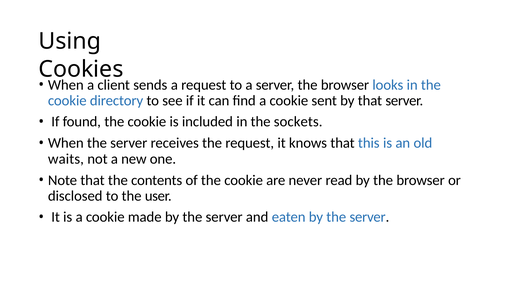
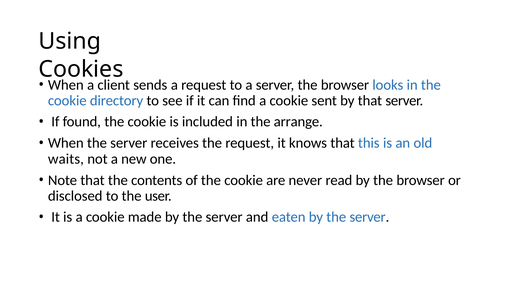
sockets: sockets -> arrange (298, 122)
